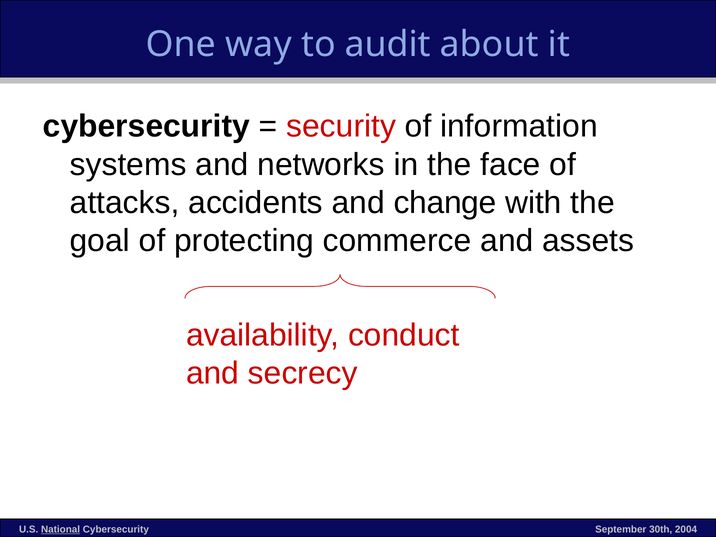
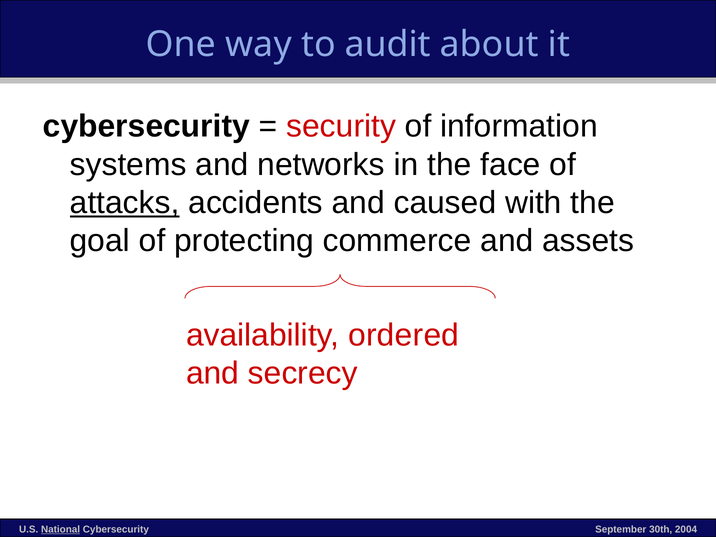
attacks underline: none -> present (125, 203)
change: change -> caused (445, 203)
conduct: conduct -> ordered (404, 335)
